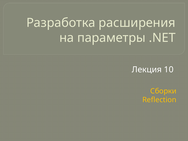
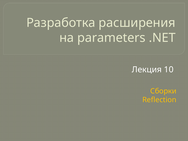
параметры: параметры -> parameters (111, 38)
